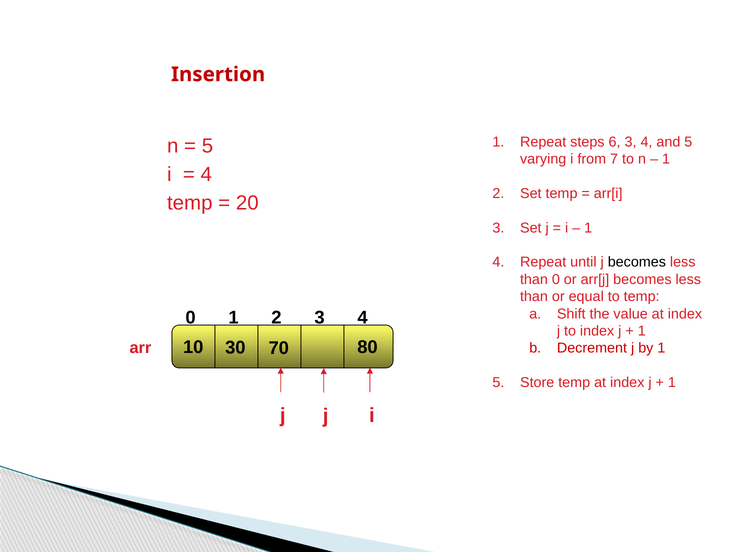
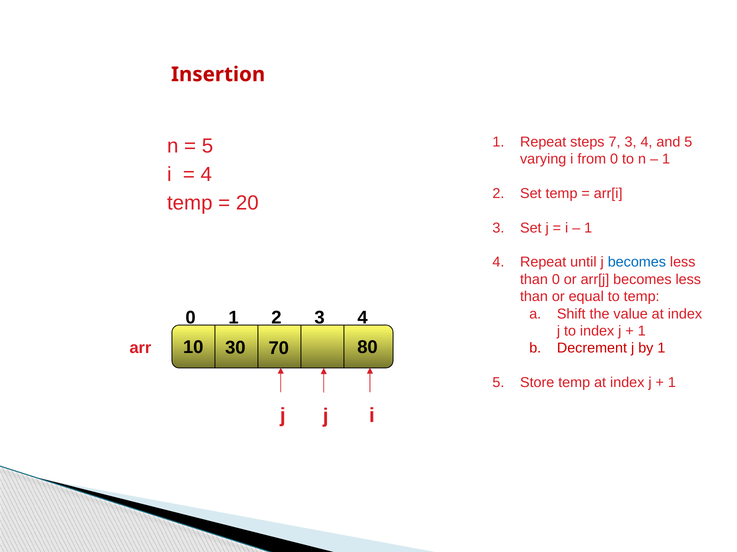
6: 6 -> 7 (615, 142)
from 7: 7 -> 0 (614, 159)
becomes colour: black -> blue (637, 263)
